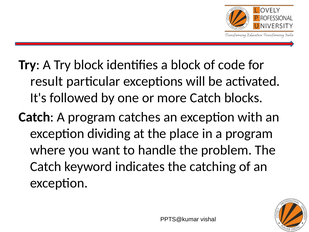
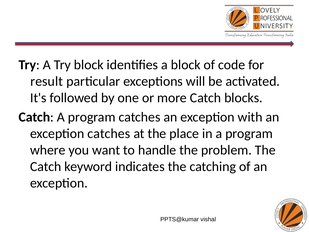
exception dividing: dividing -> catches (109, 134)
